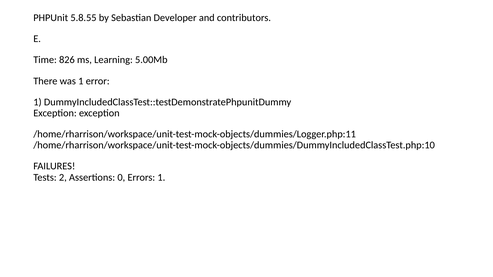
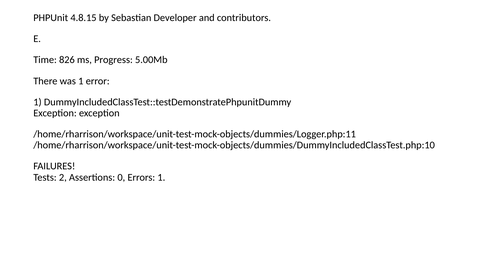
5.8.55: 5.8.55 -> 4.8.15 (83, 18)
Learning: Learning -> Progress (113, 60)
